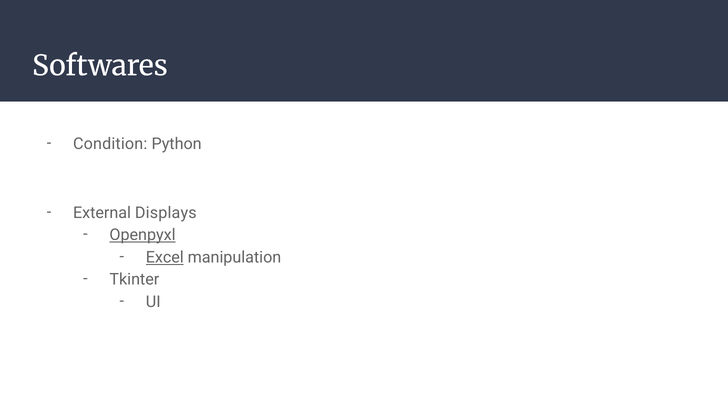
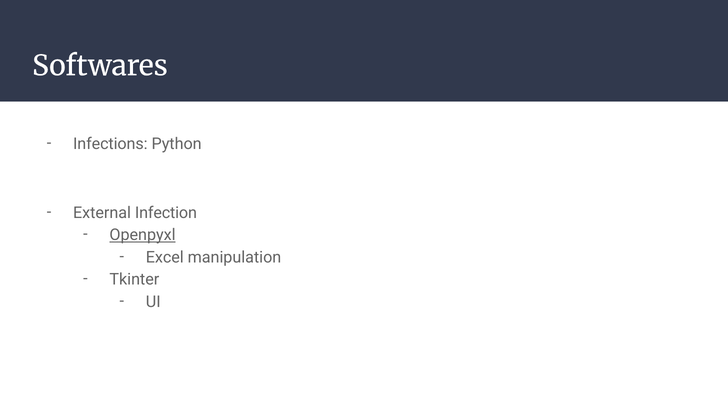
Condition: Condition -> Infections (110, 144)
Displays: Displays -> Infection (166, 213)
Excel underline: present -> none (165, 258)
